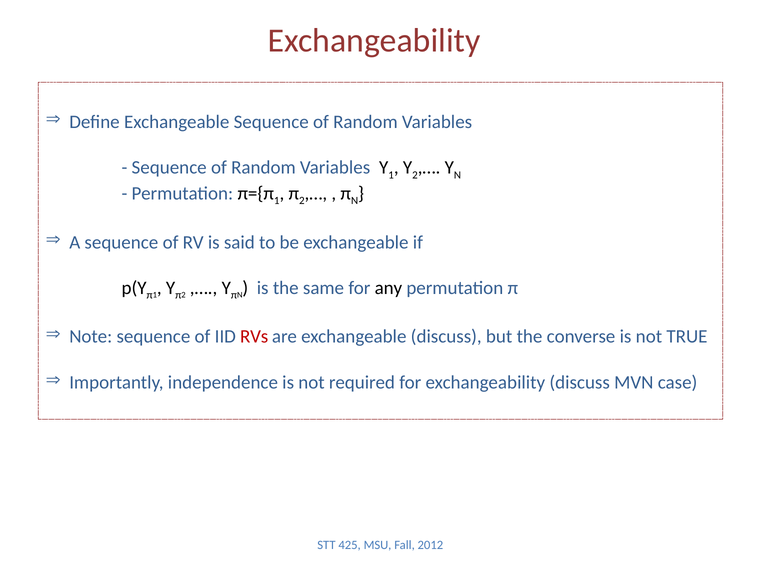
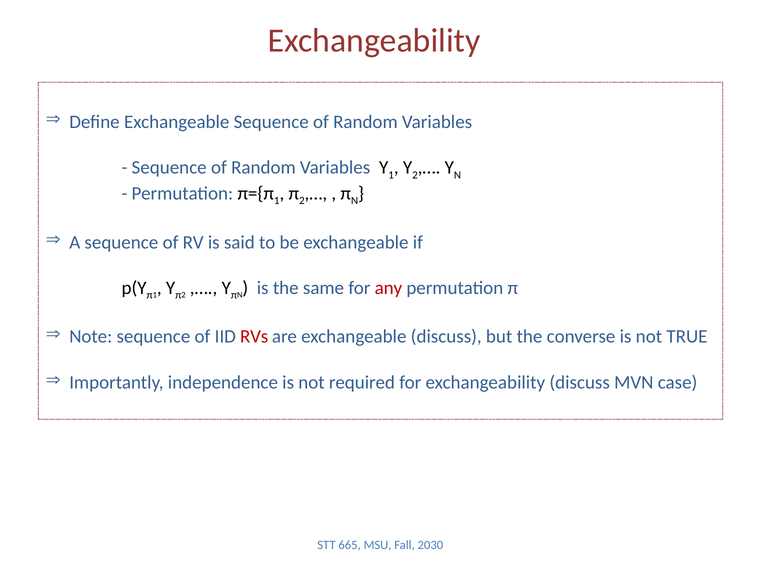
any colour: black -> red (388, 288)
425: 425 -> 665 (350, 545)
2012: 2012 -> 2030 (430, 545)
